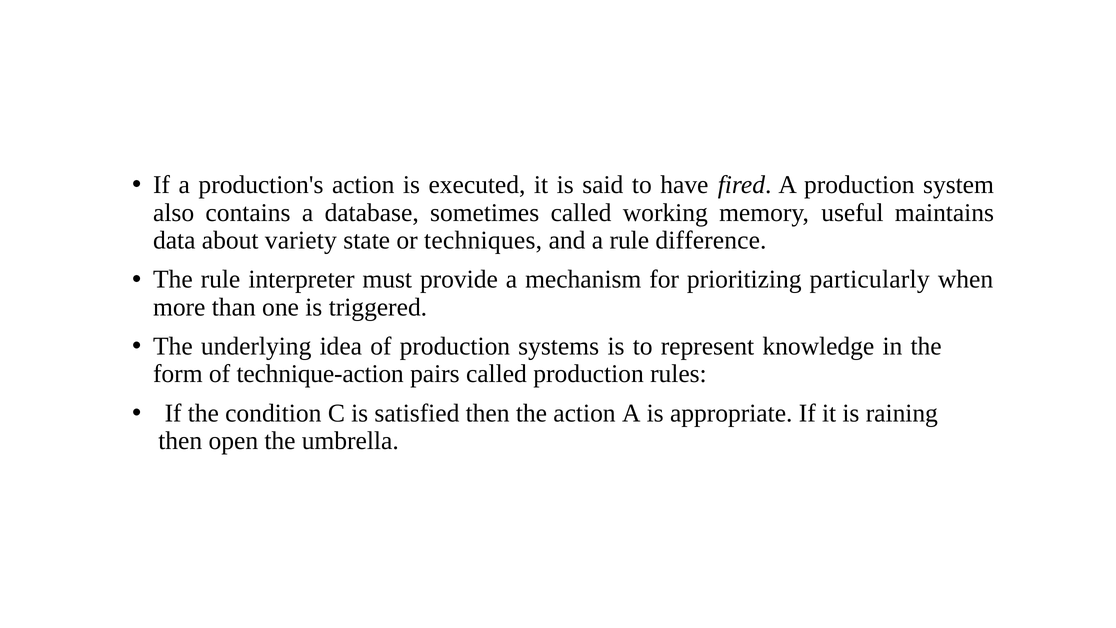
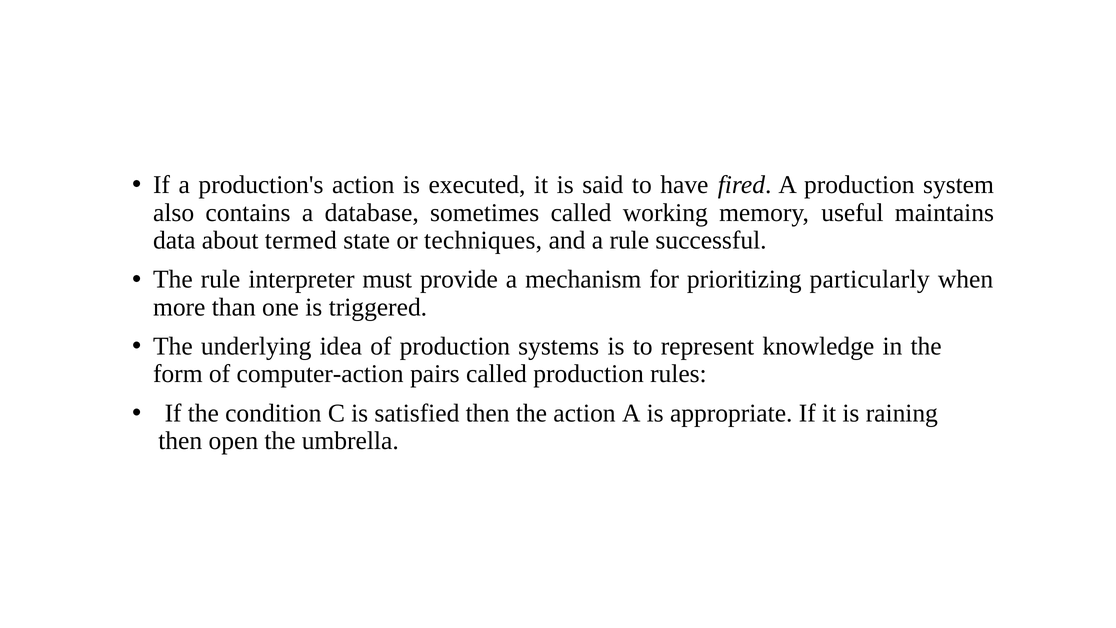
variety: variety -> termed (301, 240)
difference: difference -> successful (711, 240)
technique-action: technique-action -> computer-action (320, 374)
